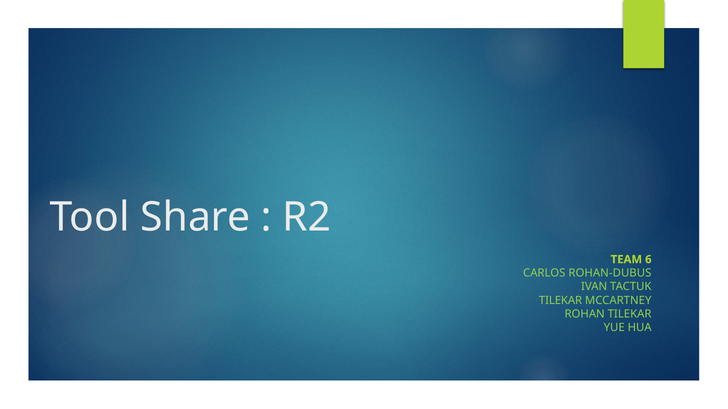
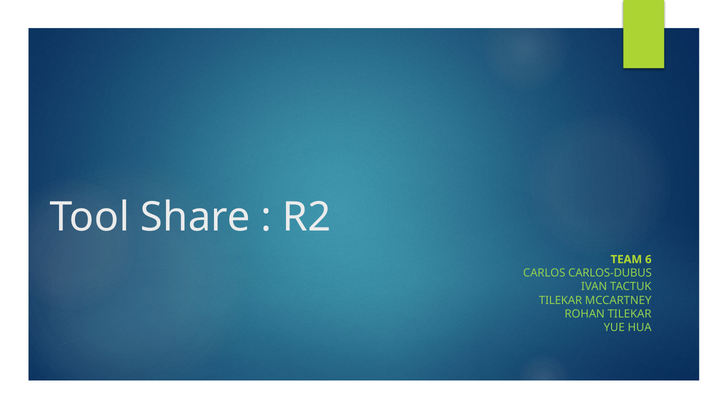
ROHAN-DUBUS: ROHAN-DUBUS -> CARLOS-DUBUS (610, 273)
